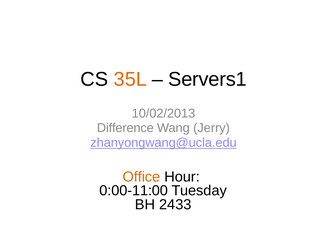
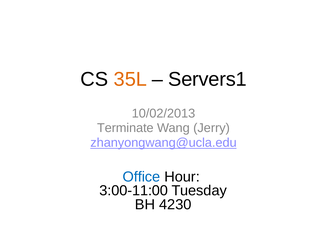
Difference: Difference -> Terminate (125, 128)
Office colour: orange -> blue (141, 177)
0:00-11:00: 0:00-11:00 -> 3:00-11:00 (134, 191)
2433: 2433 -> 4230 (175, 205)
